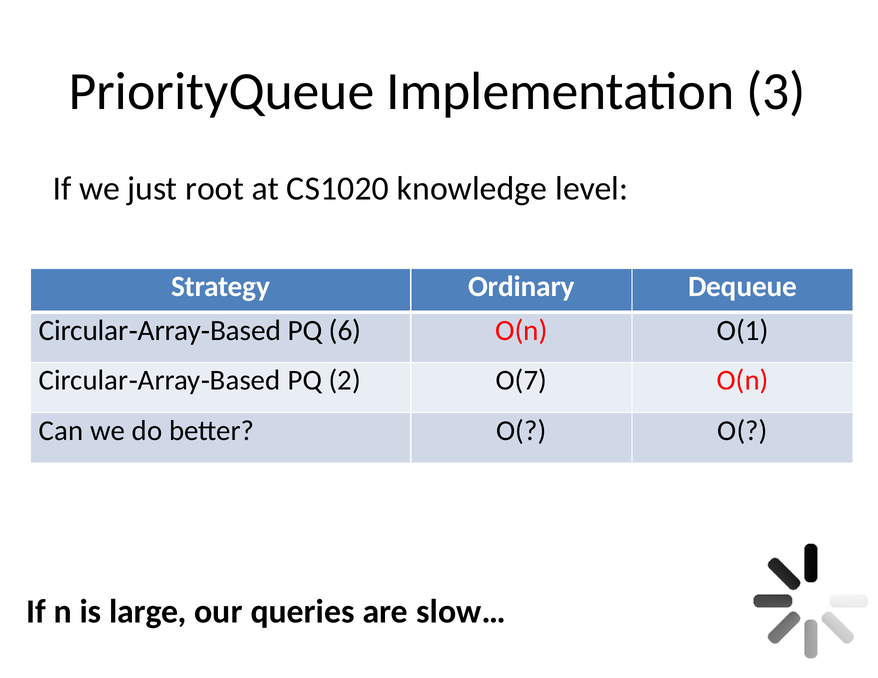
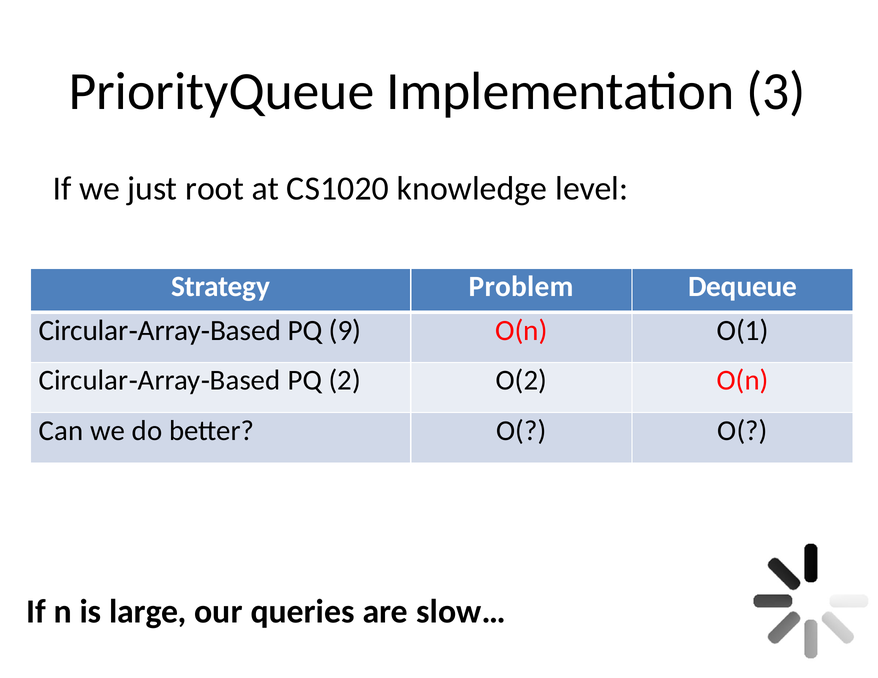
Ordinary: Ordinary -> Problem (521, 287)
6: 6 -> 9 (345, 331)
O(7: O(7 -> O(2 (521, 381)
